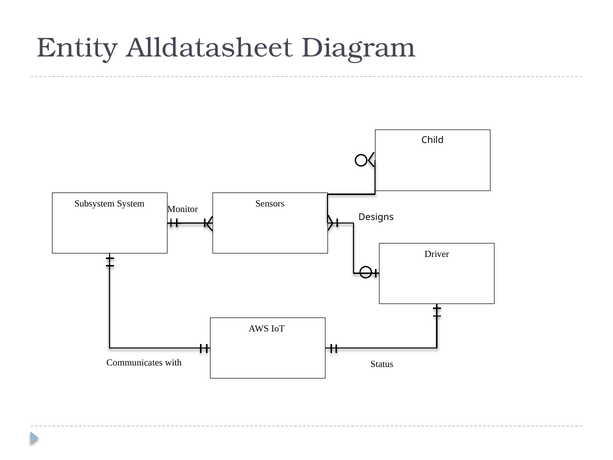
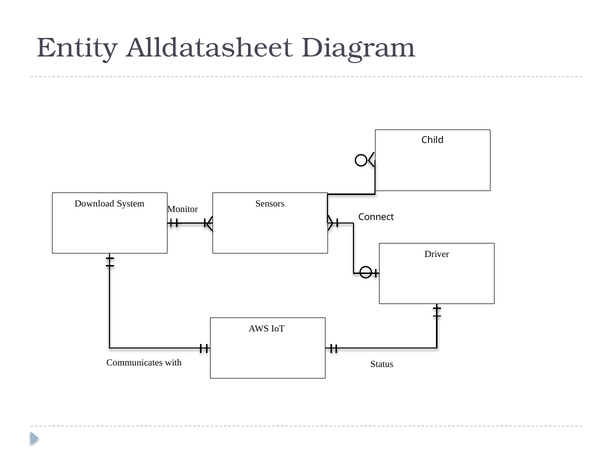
Subsystem: Subsystem -> Download (94, 204)
Designs: Designs -> Connect (376, 217)
